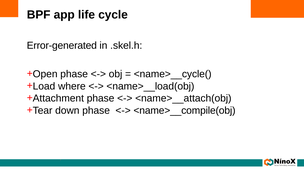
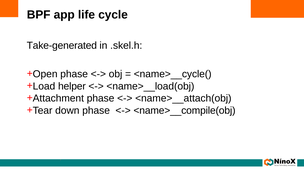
Error-generated: Error-generated -> Take-generated (62, 45)
where: where -> helper (72, 86)
